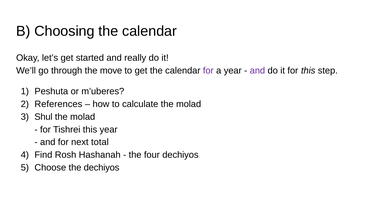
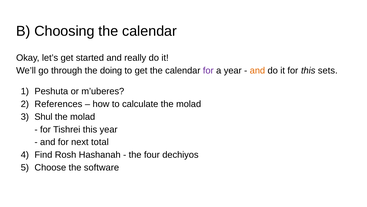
move: move -> doing (111, 70)
and colour: purple -> orange (257, 70)
step: step -> sets (328, 70)
the dechiyos: dechiyos -> software (101, 167)
